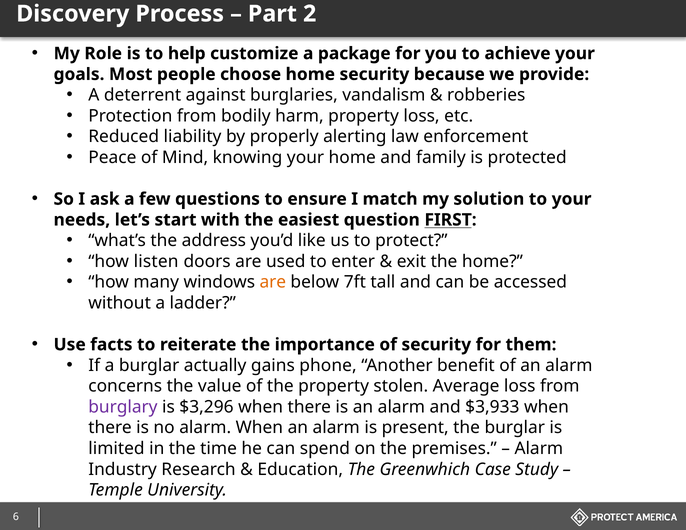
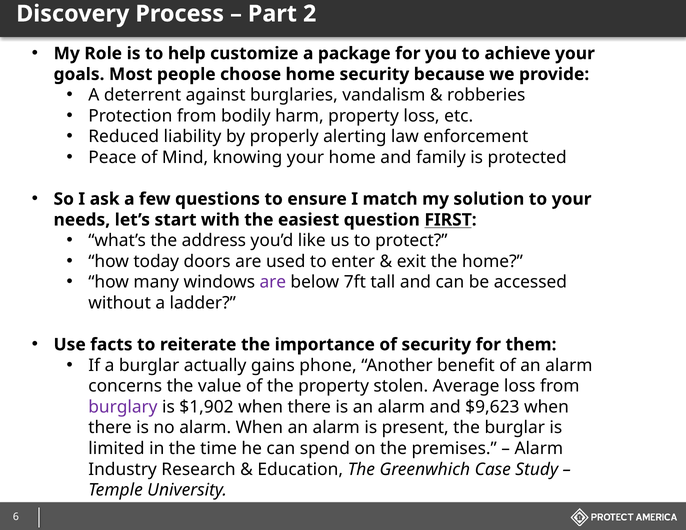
listen: listen -> today (156, 261)
are colour: orange -> purple (273, 282)
$3,296: $3,296 -> $1,902 (206, 407)
$3,933: $3,933 -> $9,623 (492, 407)
